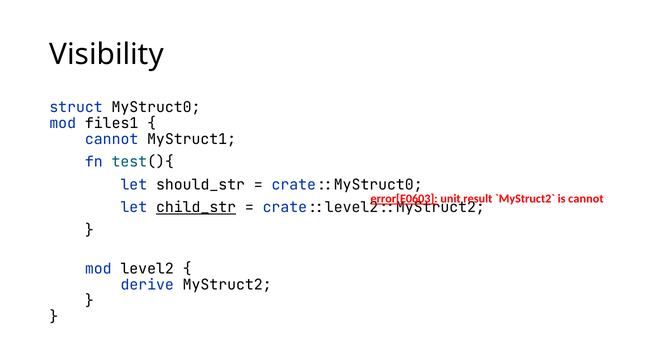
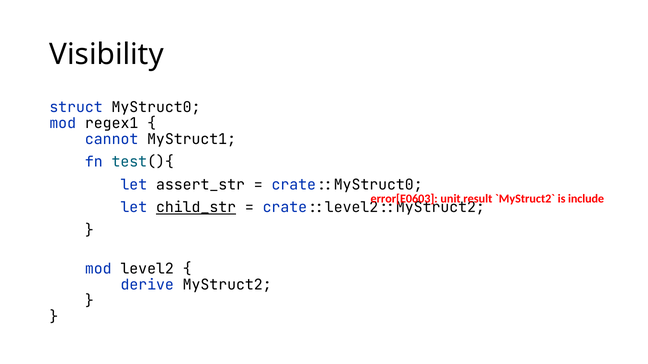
files1: files1 -> regex1 (112, 123)
should_str: should_str -> assert_str (201, 185)
error[E0603 underline: present -> none (404, 199)
is cannot: cannot -> include (586, 199)
